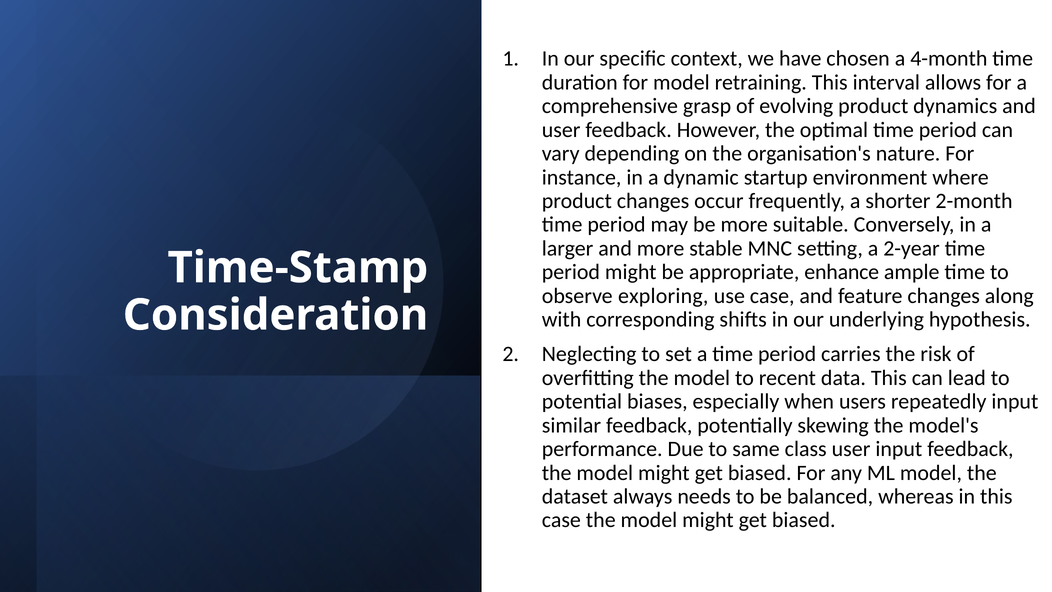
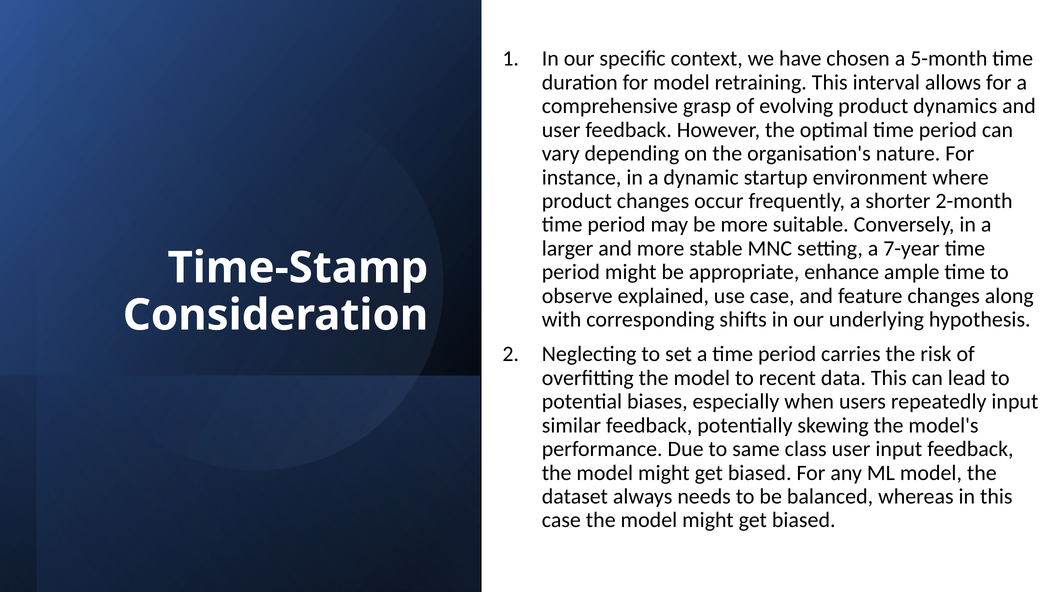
4-month: 4-month -> 5-month (949, 59)
2-year: 2-year -> 7-year (912, 248)
exploring: exploring -> explained (663, 296)
